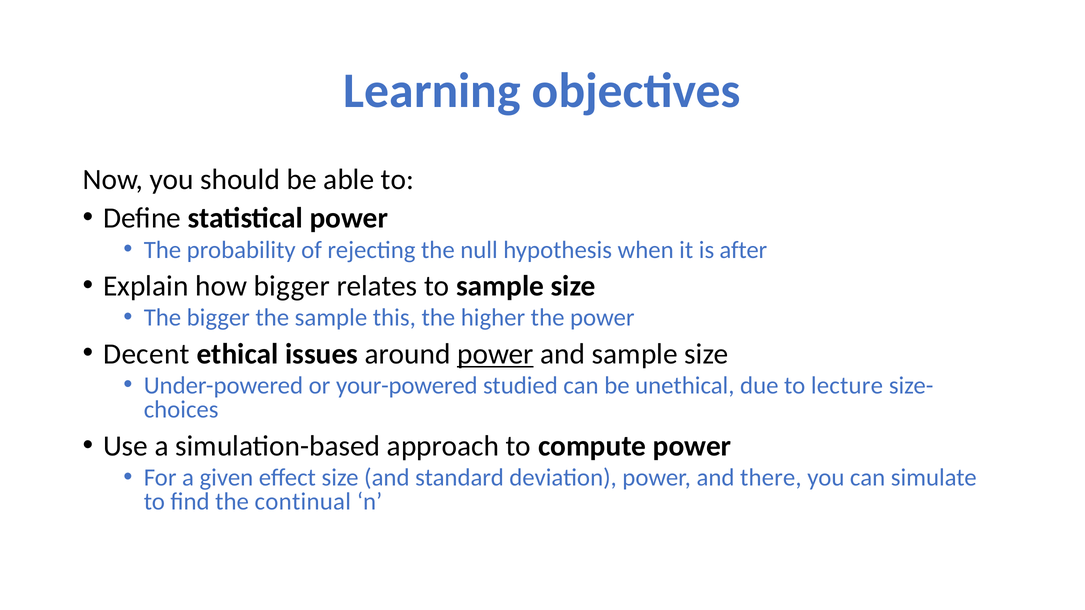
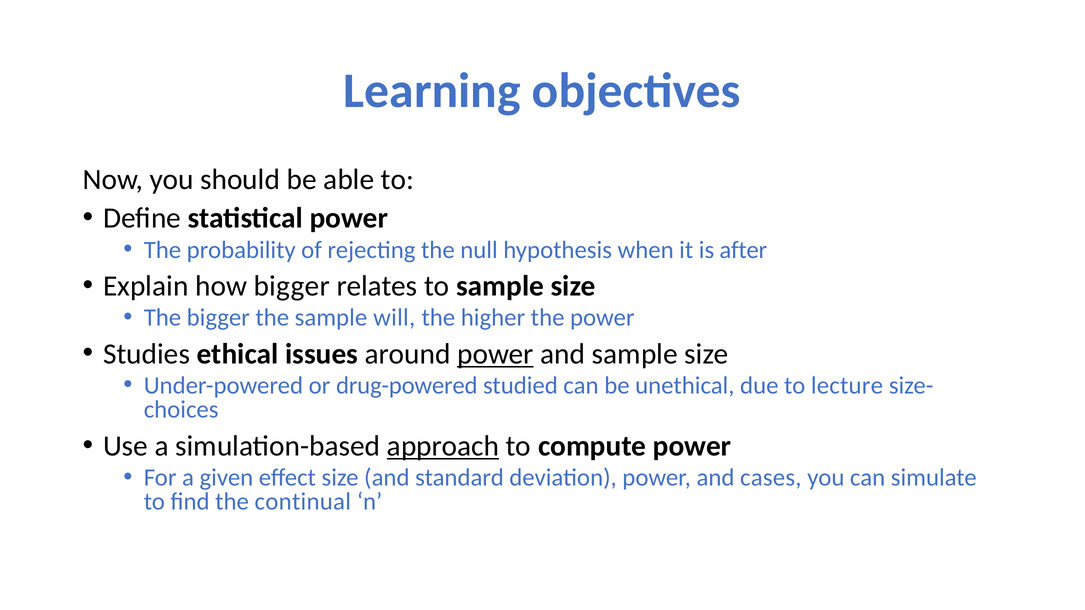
this: this -> will (394, 318)
Decent: Decent -> Studies (147, 354)
your-powered: your-powered -> drug-powered (407, 386)
approach underline: none -> present (443, 446)
there: there -> cases (771, 478)
